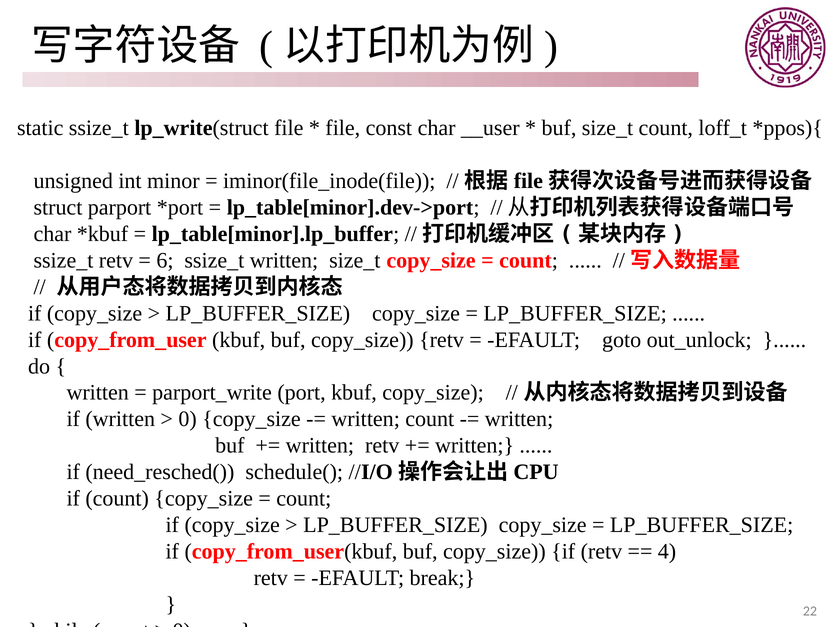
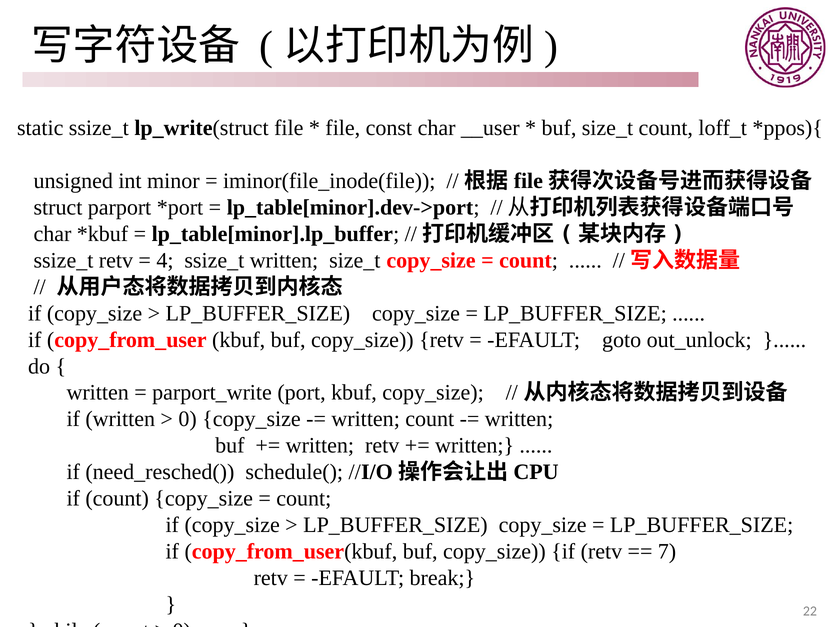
6: 6 -> 4 (165, 260)
4: 4 -> 7 (667, 551)
